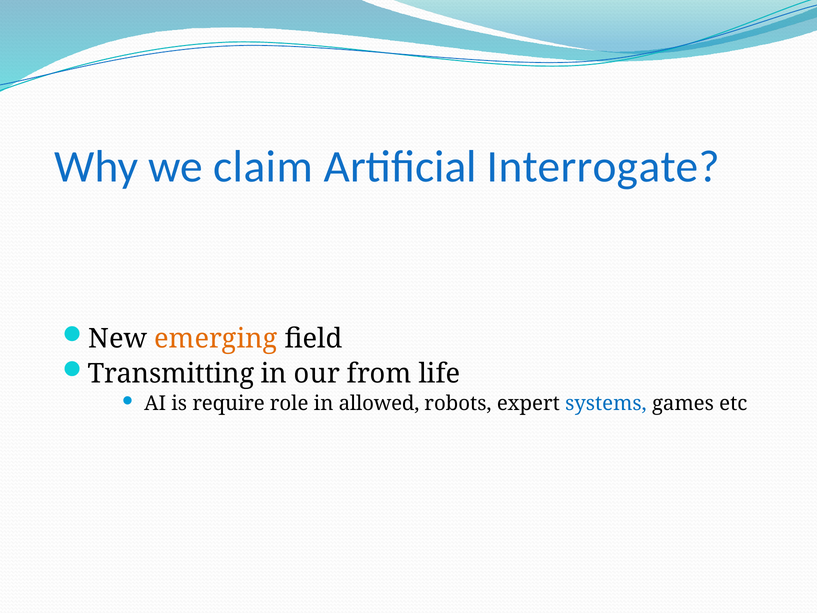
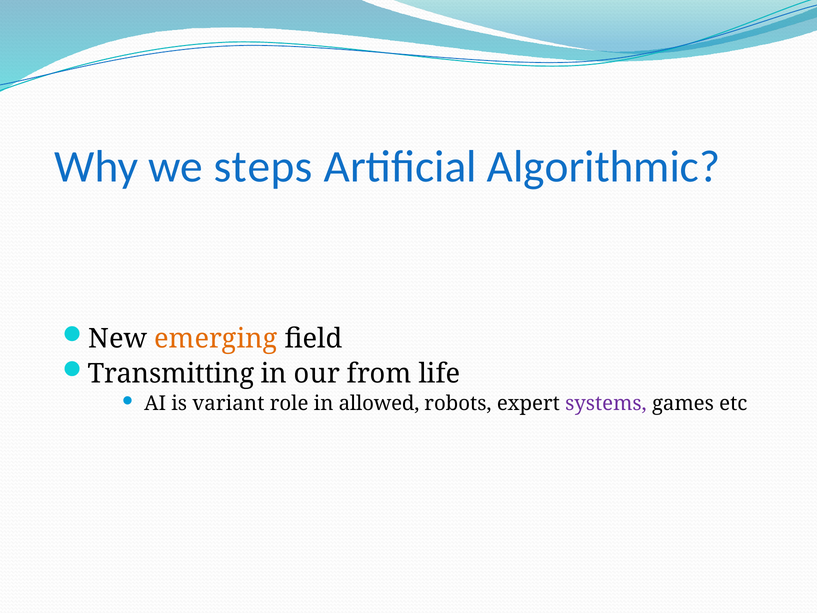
claim: claim -> steps (263, 167)
Interrogate: Interrogate -> Algorithmic (603, 167)
require: require -> variant (228, 403)
systems colour: blue -> purple (606, 403)
